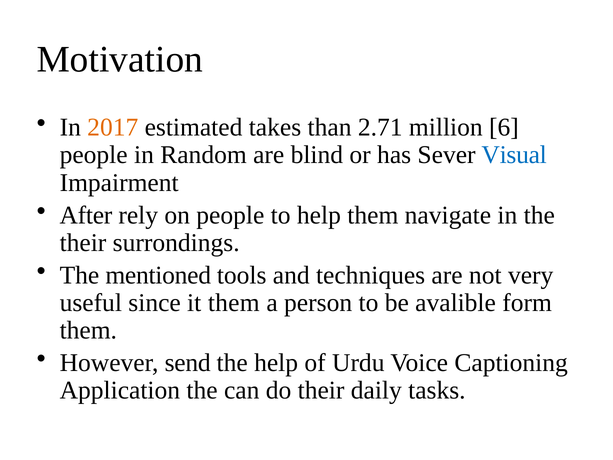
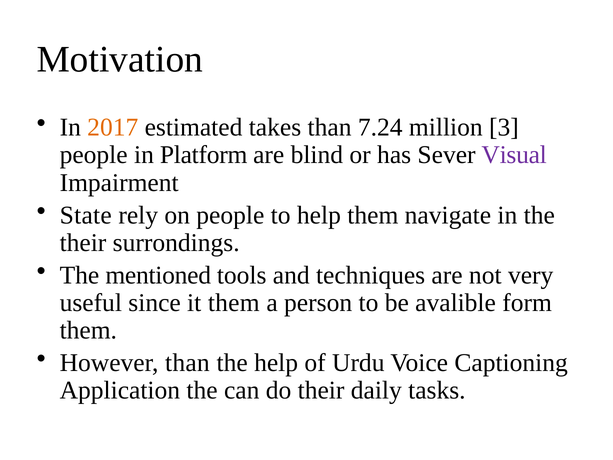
2.71: 2.71 -> 7.24 (380, 127)
6: 6 -> 3 (504, 127)
Random: Random -> Platform (204, 155)
Visual colour: blue -> purple (514, 155)
After: After -> State (86, 215)
However send: send -> than (187, 363)
